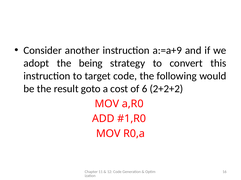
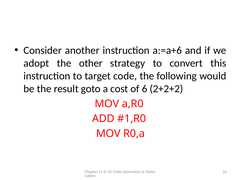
a:=a+9: a:=a+9 -> a:=a+6 (167, 51)
being: being -> other (91, 63)
